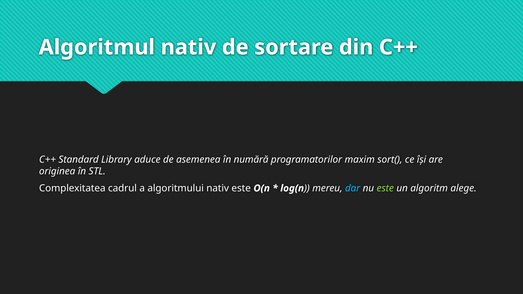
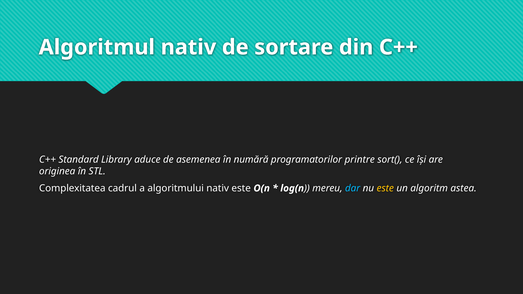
maxim: maxim -> printre (360, 160)
este colour: light green -> yellow (385, 188)
alege: alege -> astea (464, 188)
